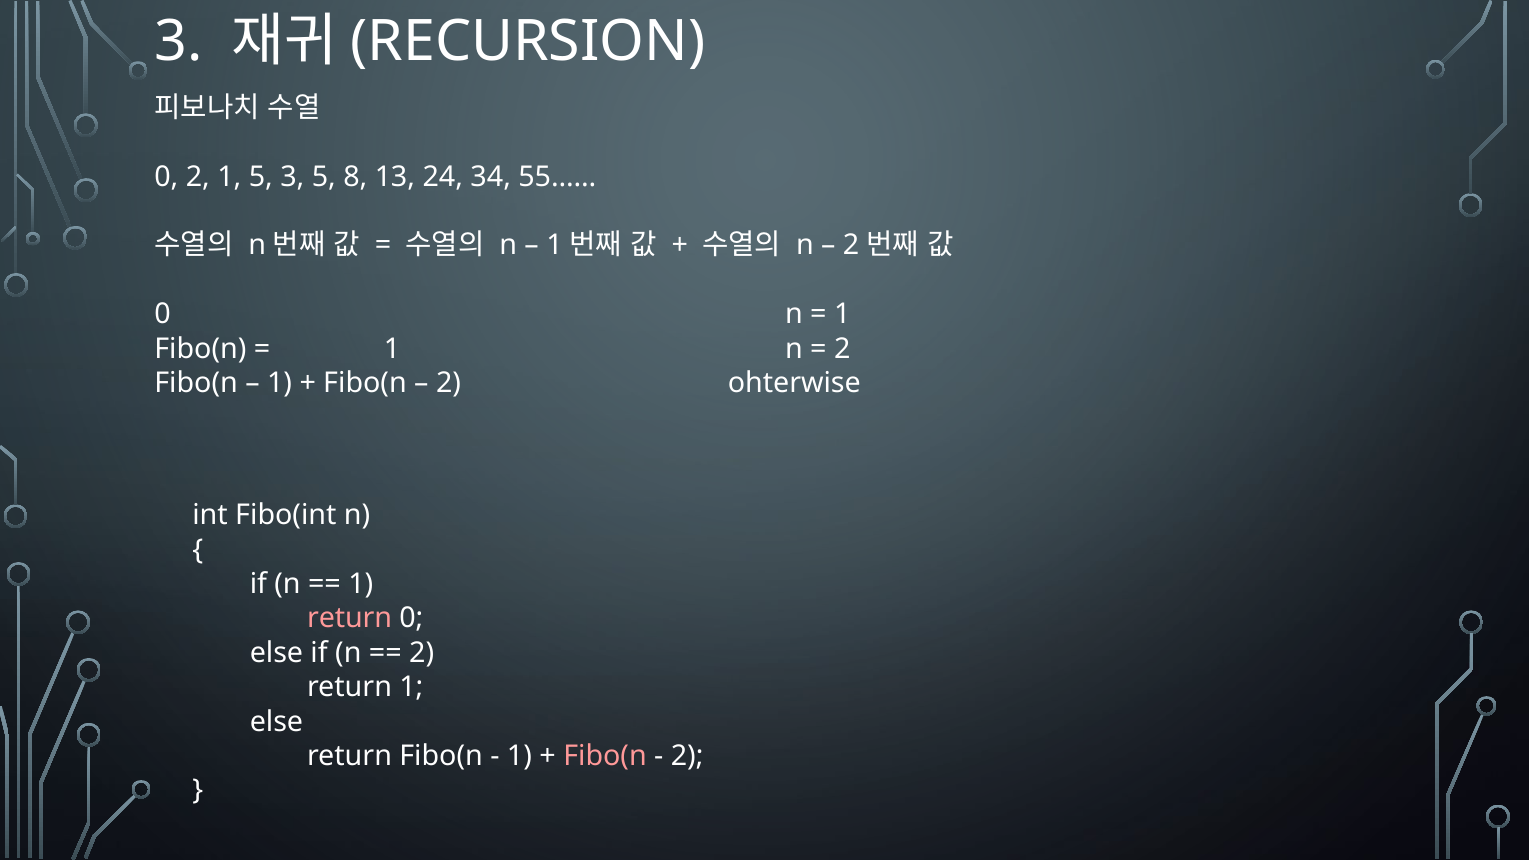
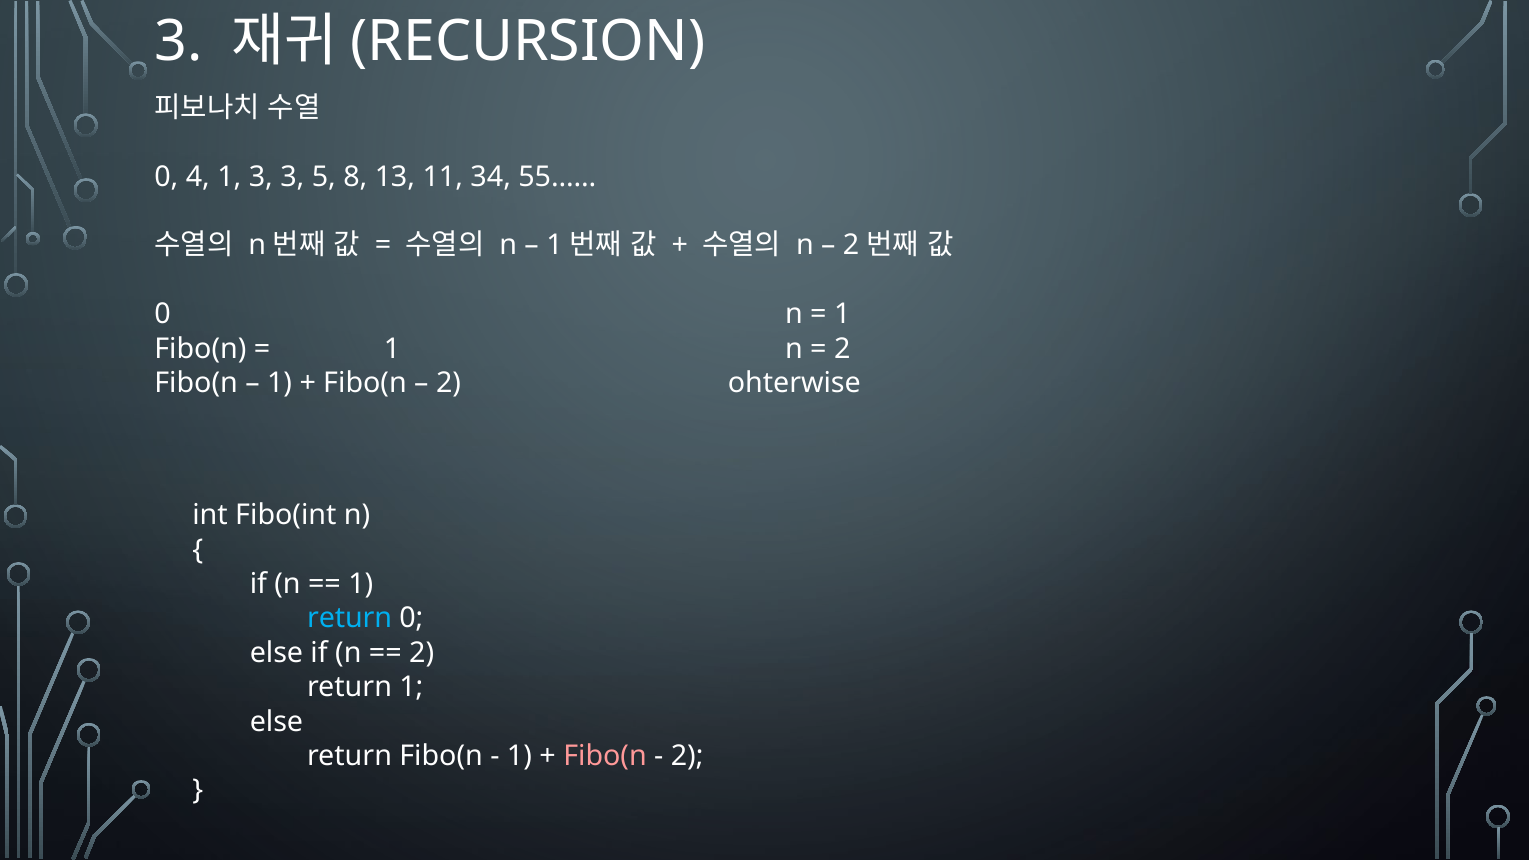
0 2: 2 -> 4 (198, 177)
1 5: 5 -> 3 (261, 177)
24: 24 -> 11 (443, 177)
return colour: pink -> light blue (350, 618)
